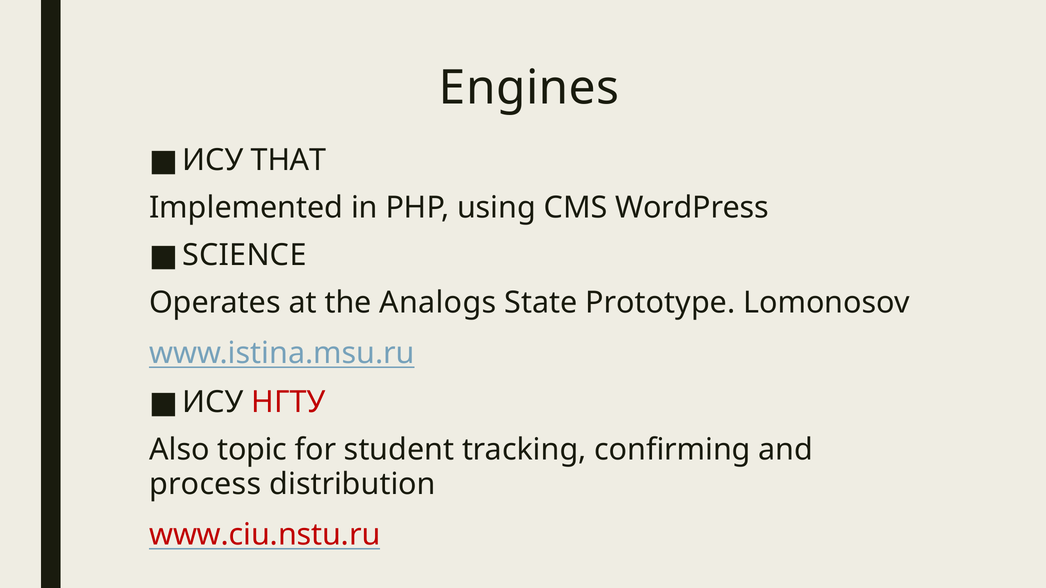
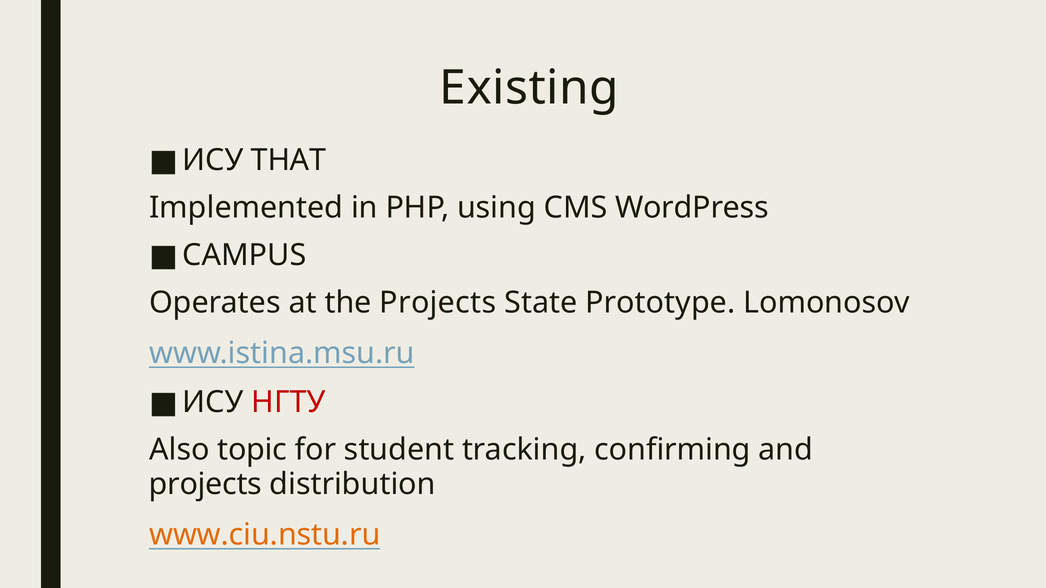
Engines: Engines -> Existing (529, 88)
SCIENCE: SCIENCE -> CAMPUS (244, 255)
the Analogs: Analogs -> Projects (438, 303)
process: process -> projects (206, 484)
www.ciu.nstu.ru colour: red -> orange (265, 535)
